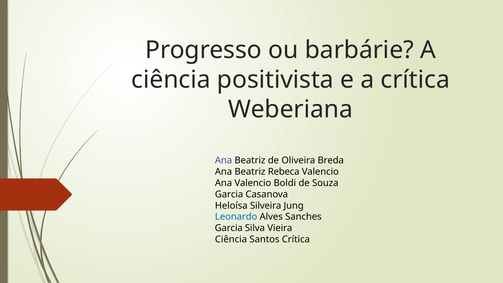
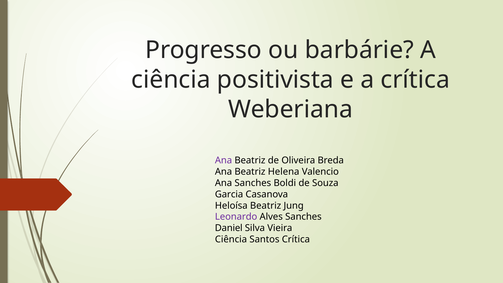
Rebeca: Rebeca -> Helena (284, 172)
Ana Valencio: Valencio -> Sanches (253, 183)
Heloísa Silveira: Silveira -> Beatriz (266, 206)
Leonardo colour: blue -> purple (236, 217)
Garcia: Garcia -> Daniel (229, 228)
